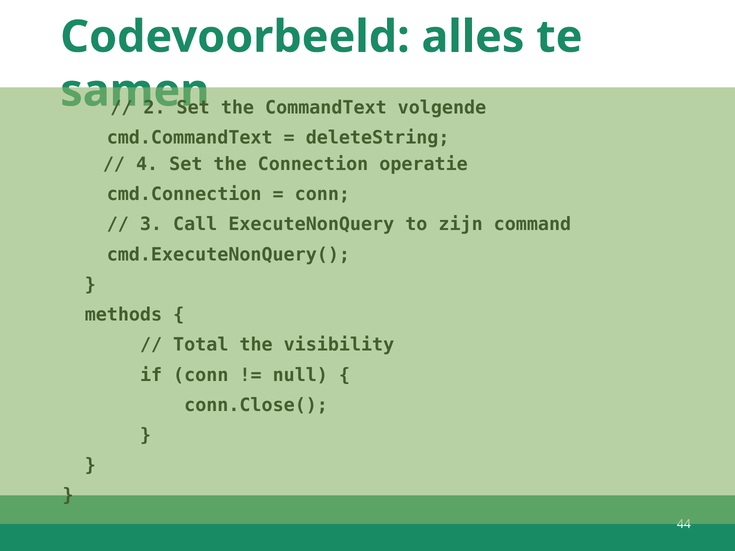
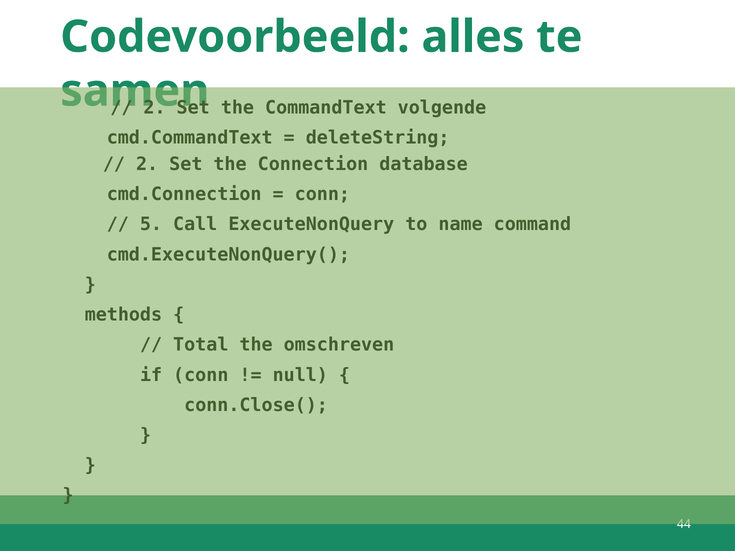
4: 4 -> 2 (147, 164)
operatie: operatie -> database (424, 164)
3: 3 -> 5 (151, 225)
zijn: zijn -> name (461, 225)
visibility: visibility -> omschreven (339, 345)
